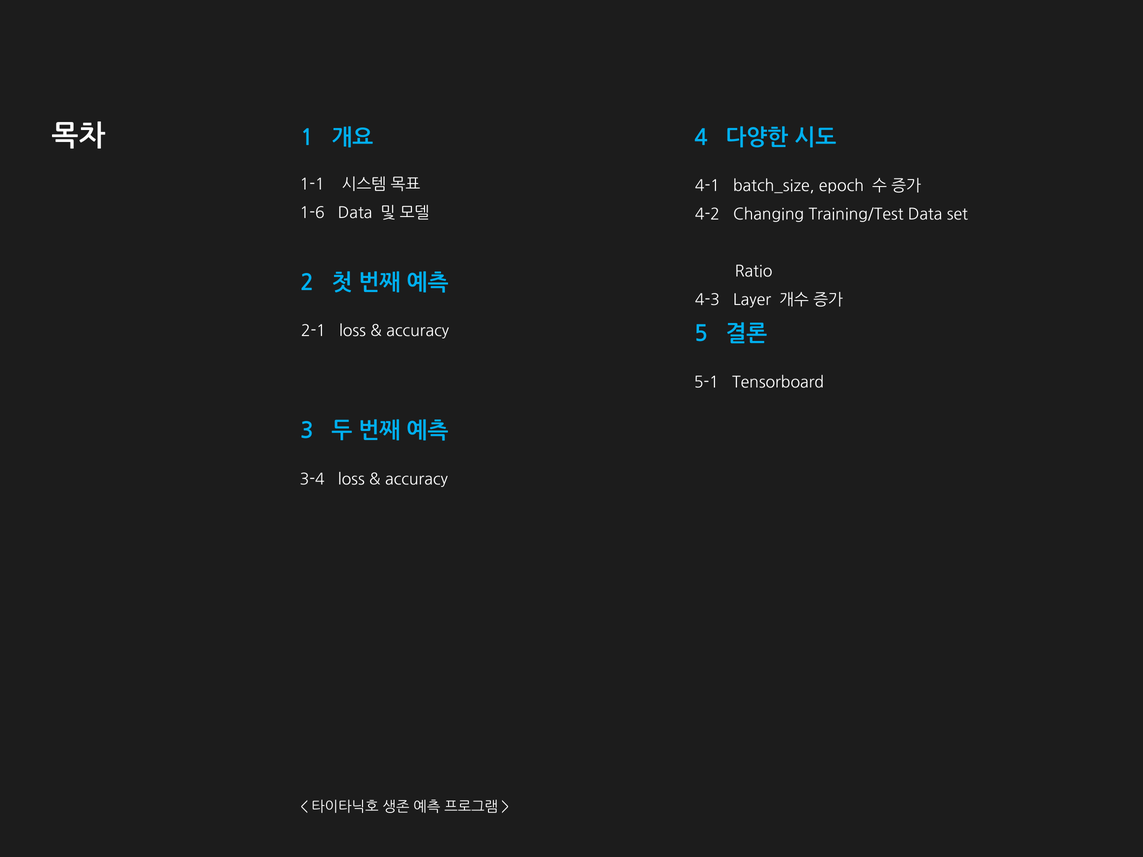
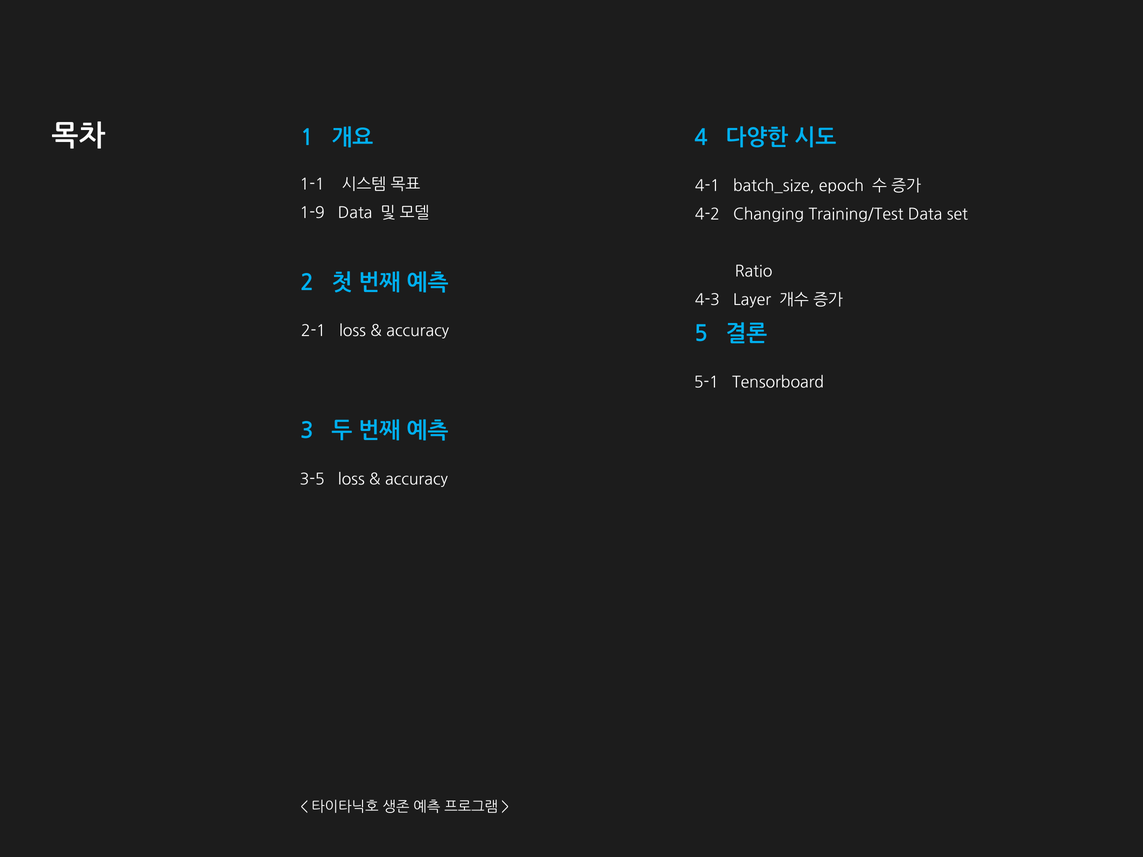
1-6: 1-6 -> 1-9 (312, 213)
3-4: 3-4 -> 3-5 (312, 480)
